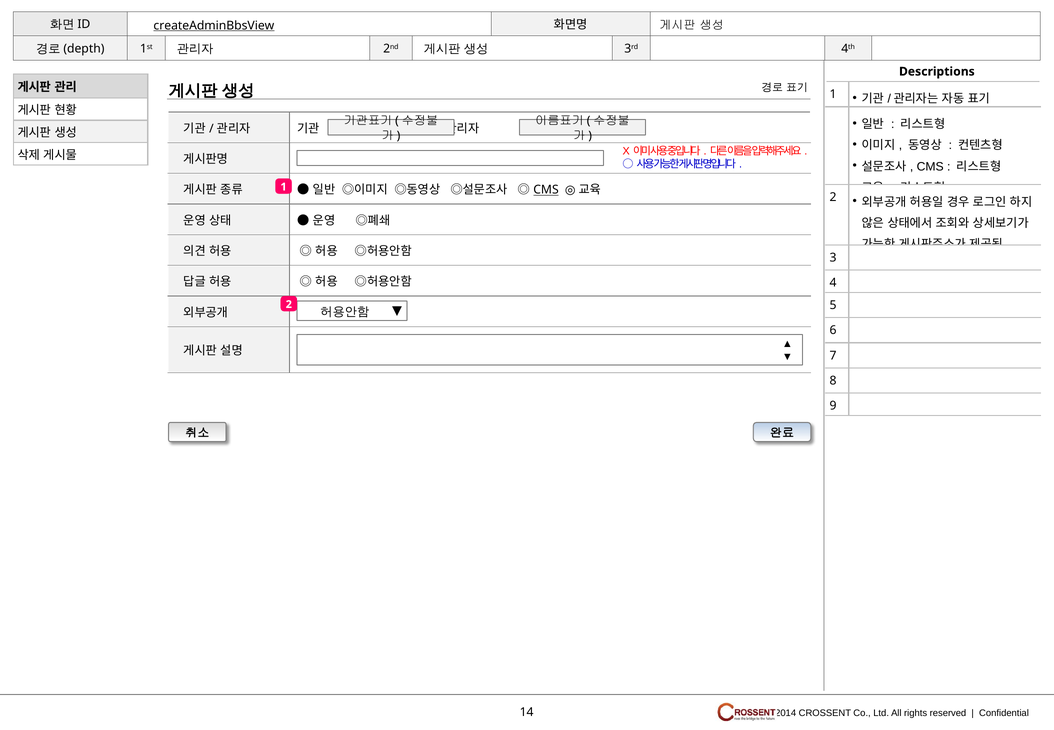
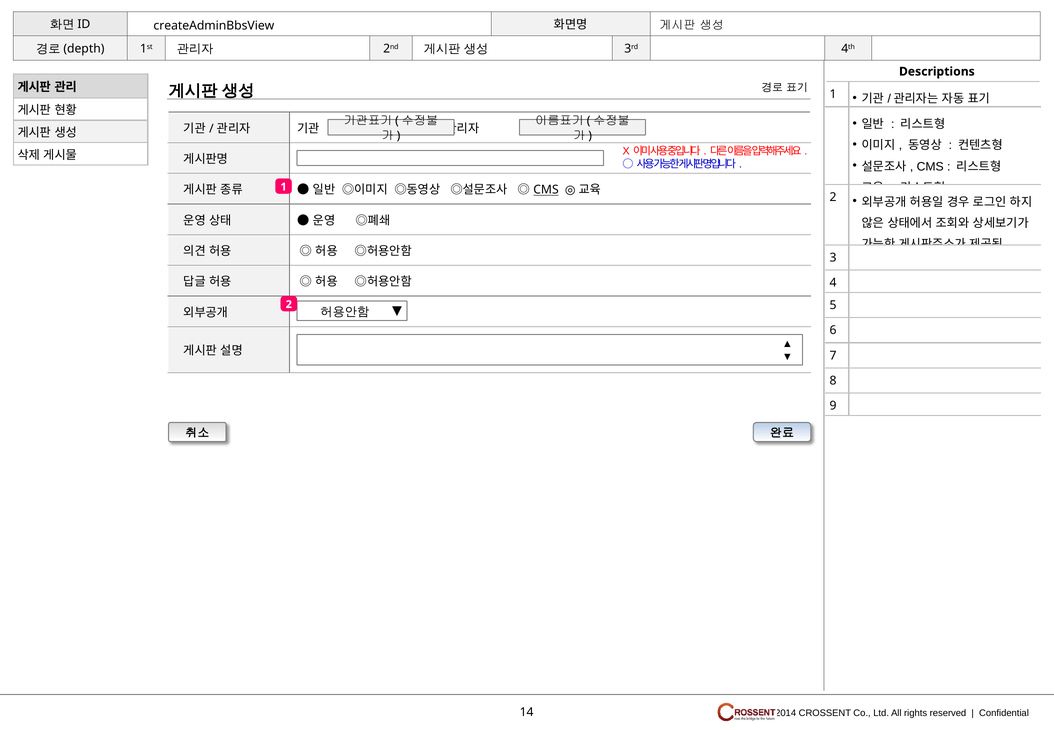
createAdminBbsView underline: present -> none (214, 26)
